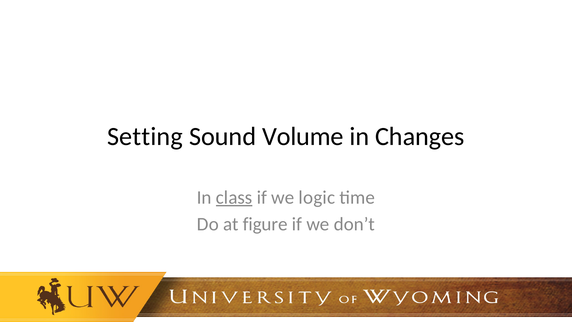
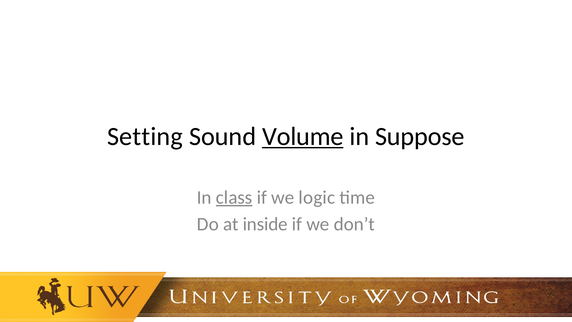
Volume underline: none -> present (303, 136)
Changes: Changes -> Suppose (420, 136)
figure: figure -> inside (265, 224)
